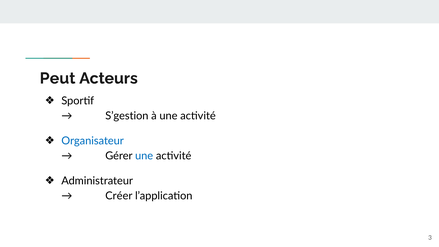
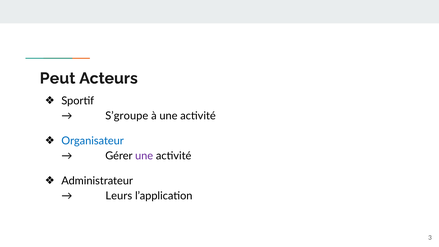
S’gestion: S’gestion -> S’groupe (127, 116)
une colour: blue -> purple (144, 156)
Créer: Créer -> Leurs (119, 196)
